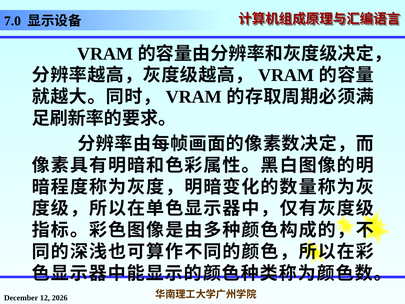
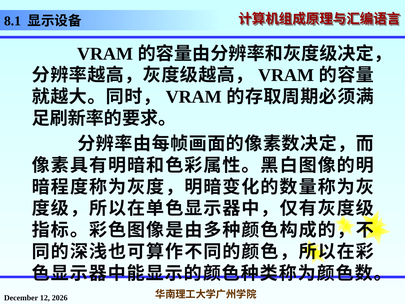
7.0: 7.0 -> 8.1 (12, 21)
